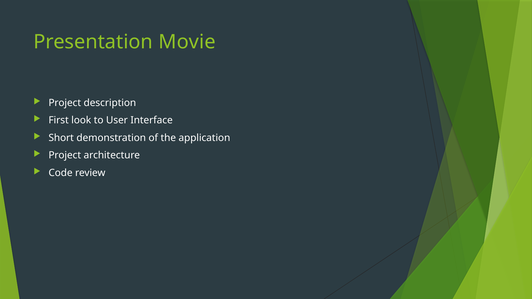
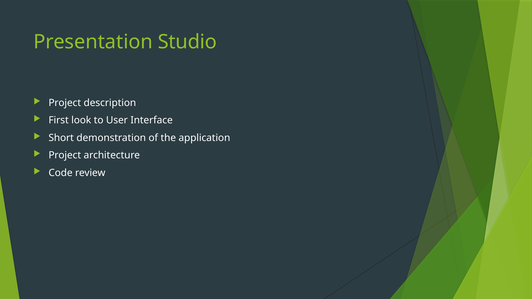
Movie: Movie -> Studio (187, 42)
